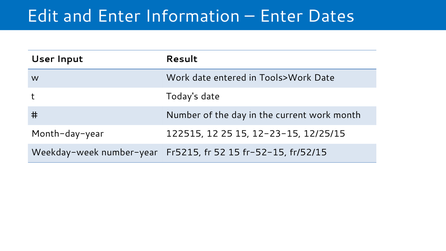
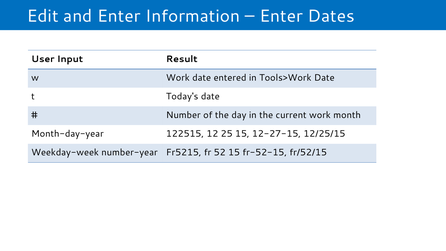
12-23-15: 12-23-15 -> 12-27-15 (276, 134)
